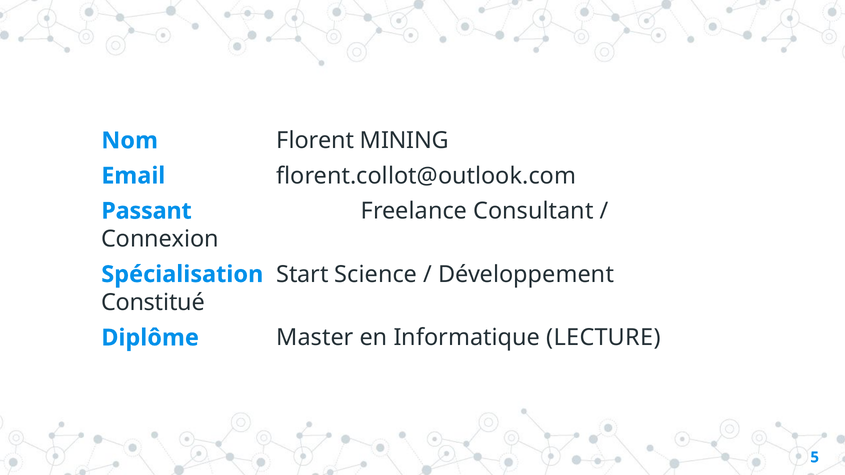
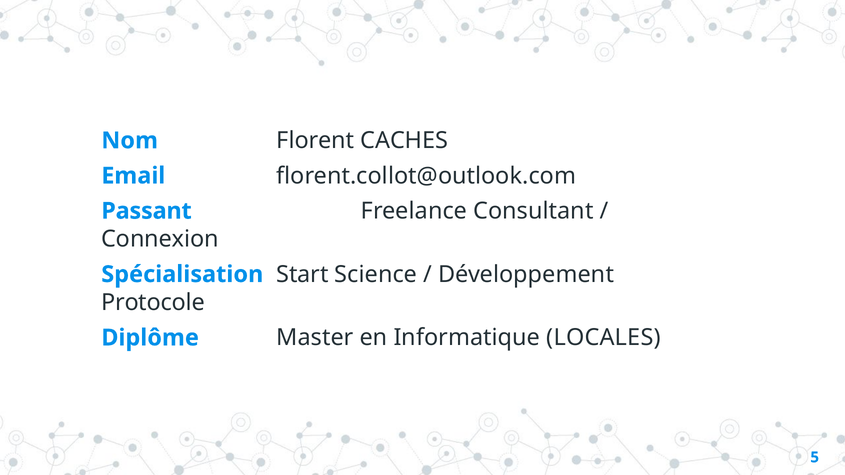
MINING: MINING -> CACHES (404, 141)
Constitué: Constitué -> Protocole (153, 303)
LECTURE: LECTURE -> LOCALES (604, 338)
